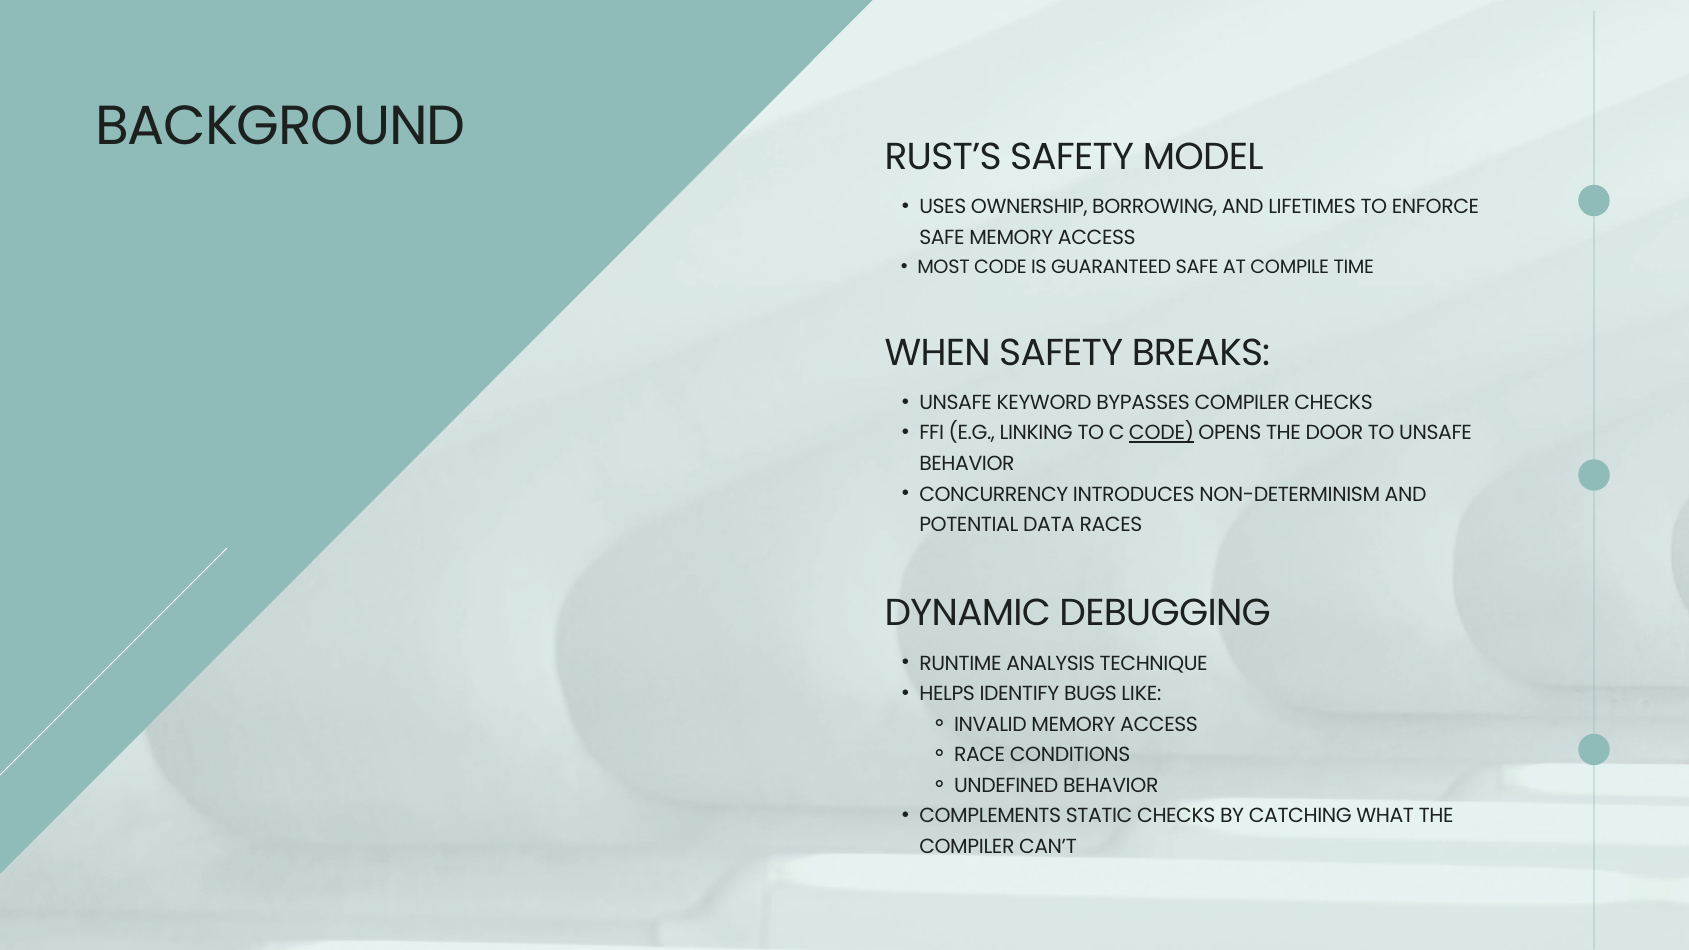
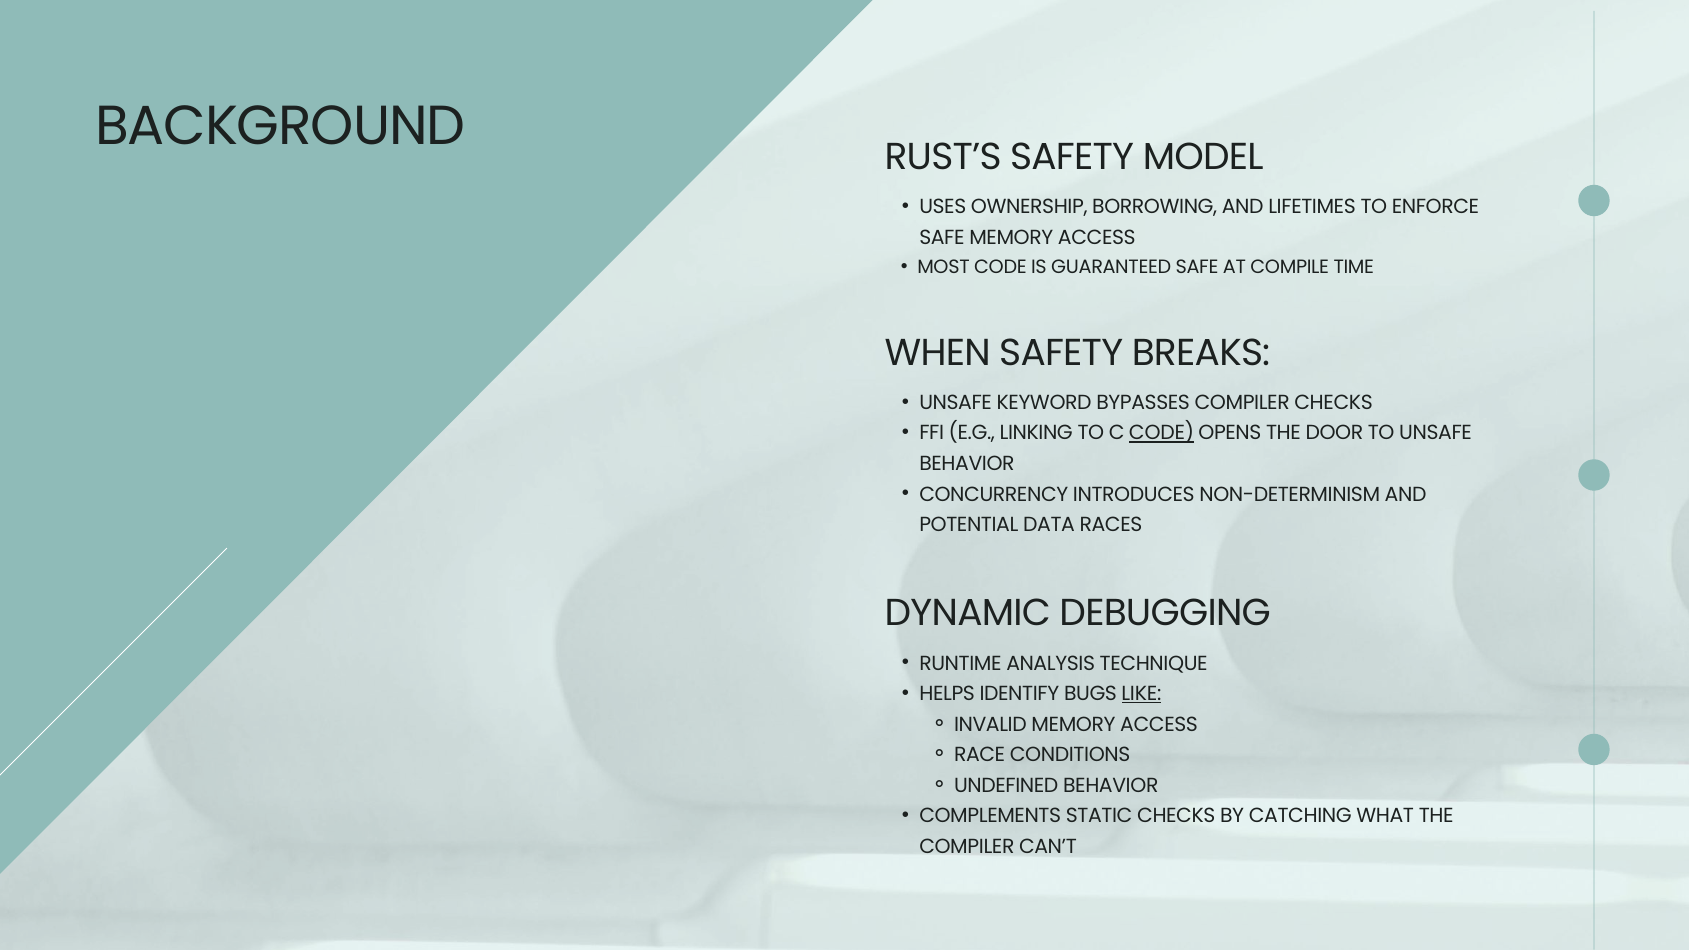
LIKE underline: none -> present (1141, 694)
